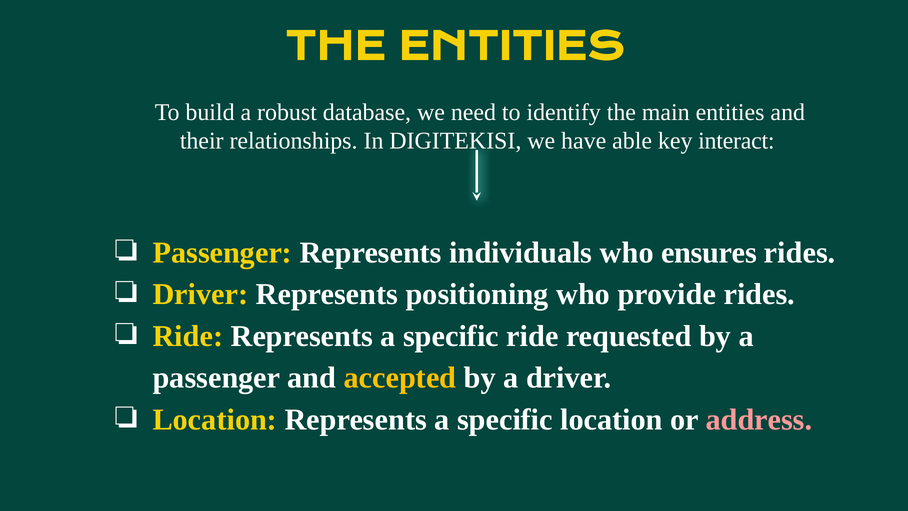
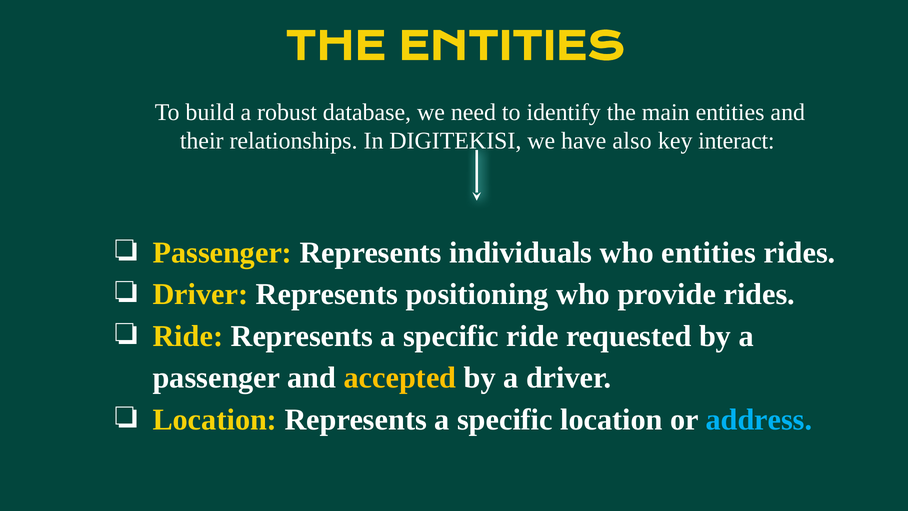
able: able -> also (632, 141)
who ensures: ensures -> entities (709, 252)
address colour: pink -> light blue (759, 419)
